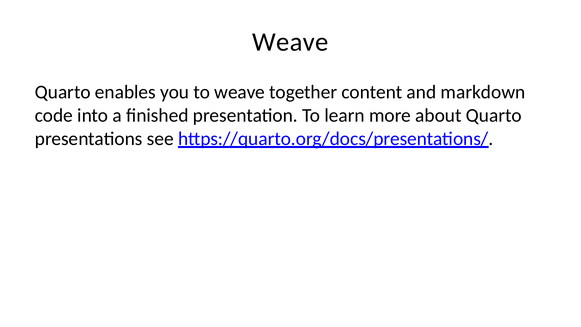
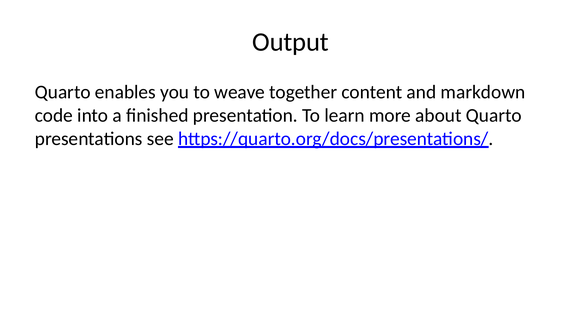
Weave: Weave -> Output (291, 42)
